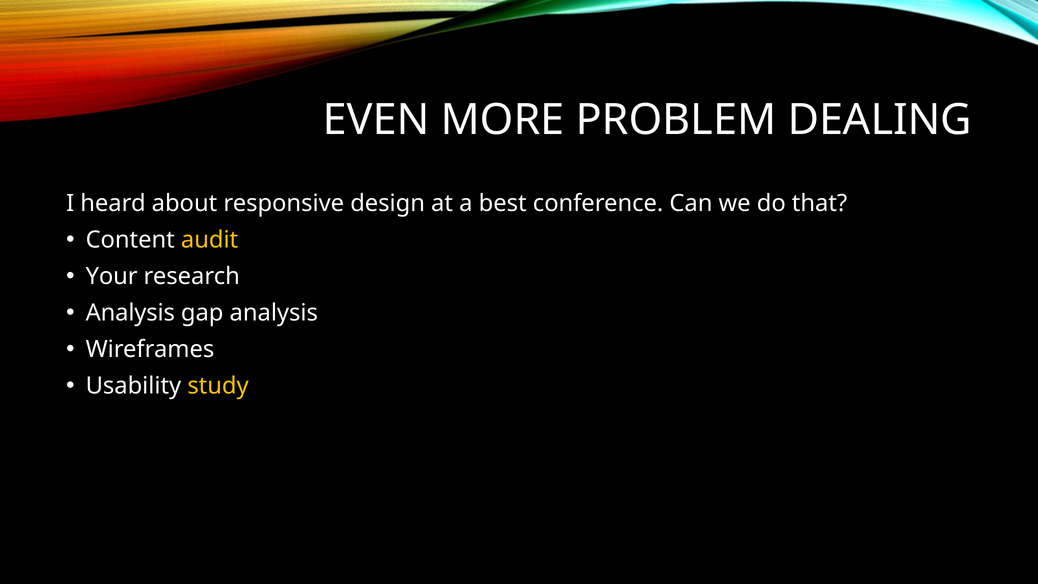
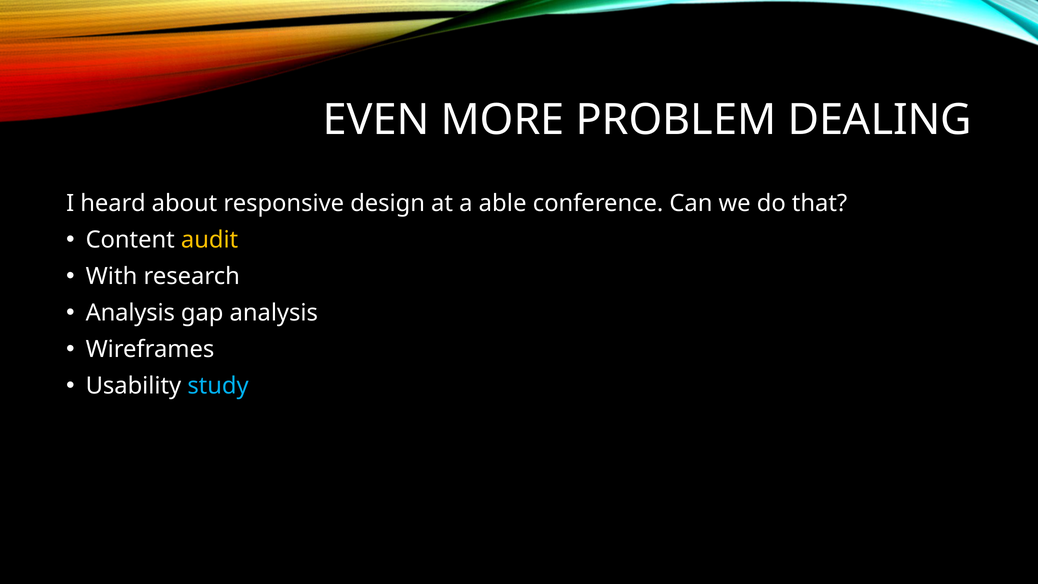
best: best -> able (503, 203)
Your: Your -> With (112, 276)
study colour: yellow -> light blue (218, 386)
